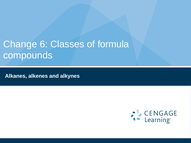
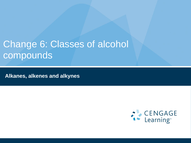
formula: formula -> alcohol (113, 44)
